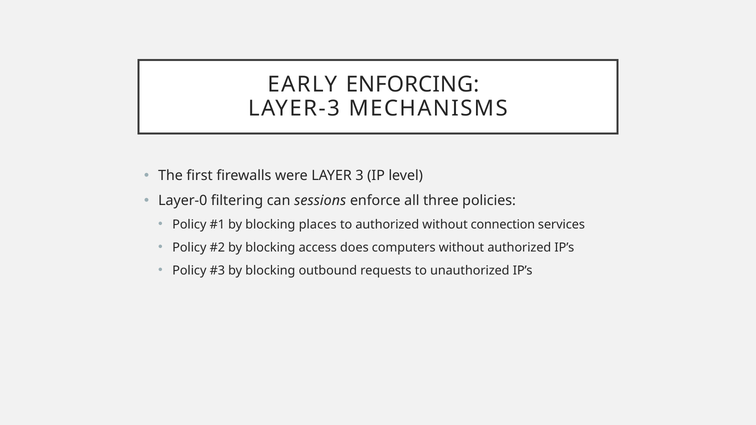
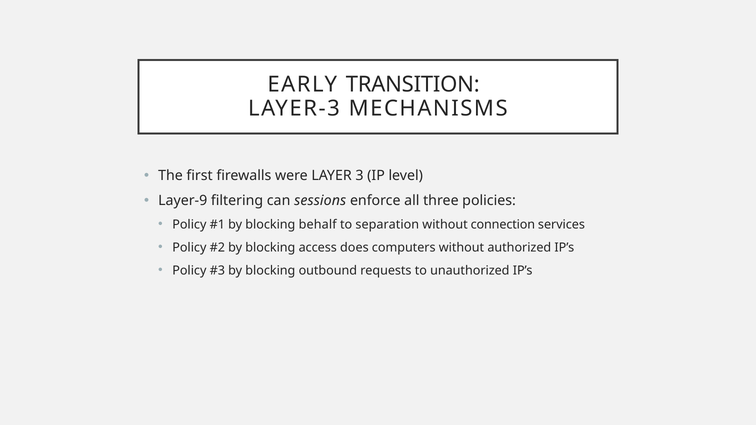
ENFORCING: ENFORCING -> TRANSITION (413, 85)
Layer-0: Layer-0 -> Layer-9 (183, 201)
places: places -> behalf (318, 225)
to authorized: authorized -> separation (387, 225)
